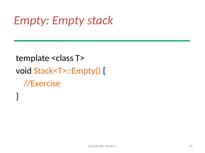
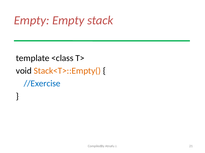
//Exercise colour: orange -> blue (42, 84)
